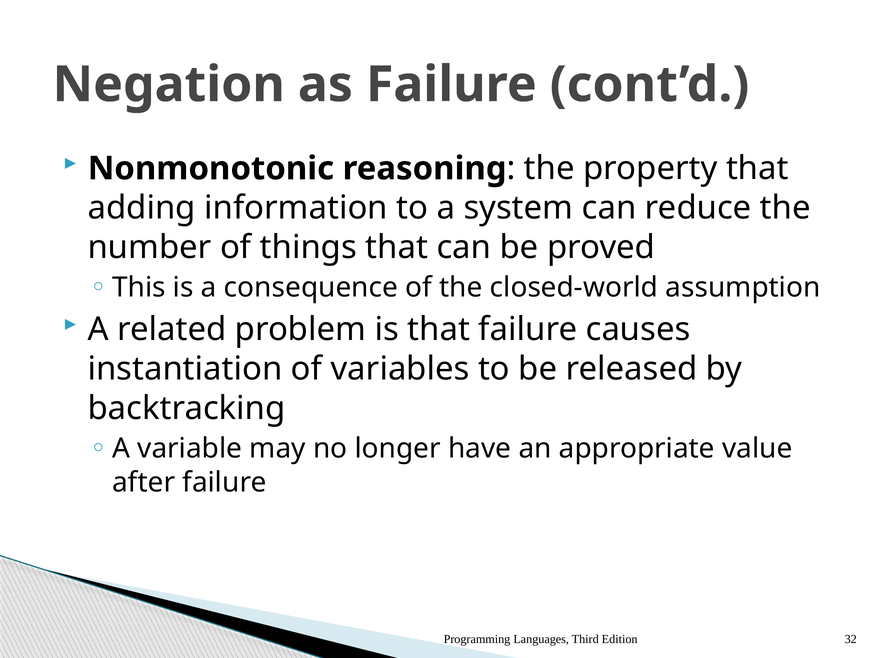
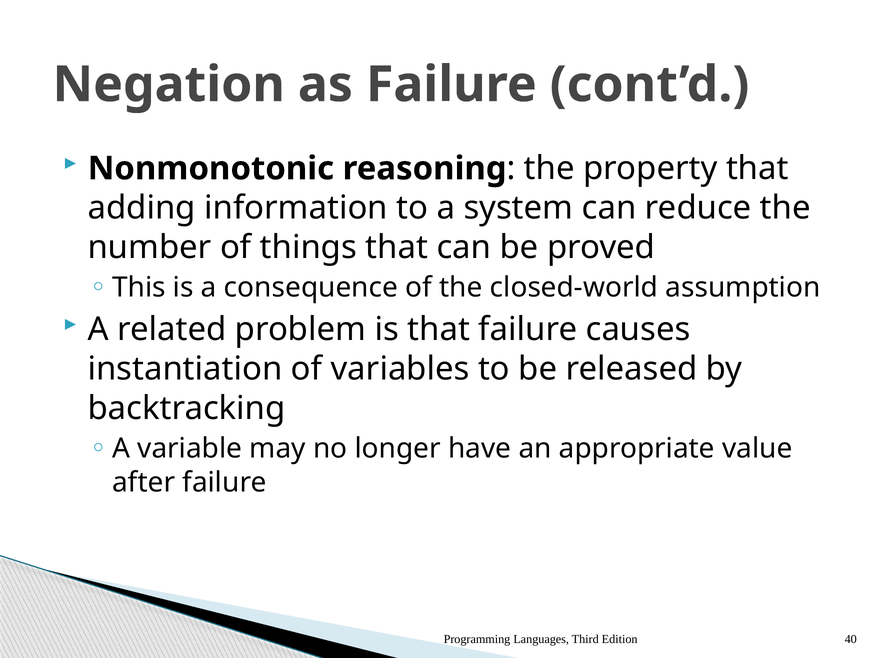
32: 32 -> 40 (851, 640)
